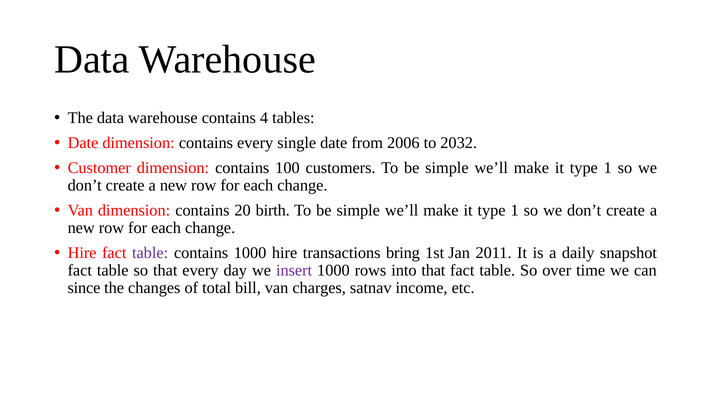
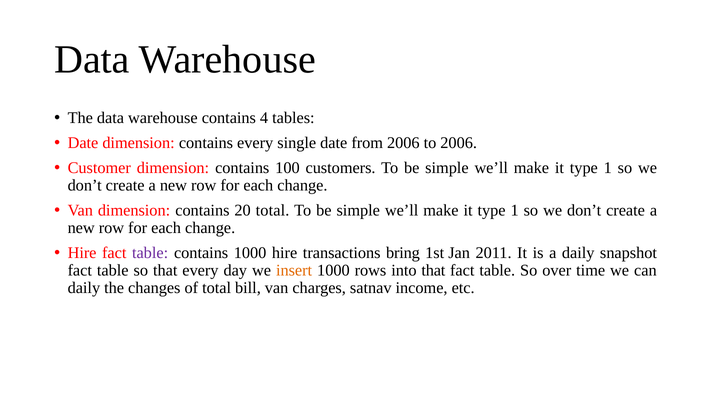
to 2032: 2032 -> 2006 (459, 143)
20 birth: birth -> total (273, 211)
insert colour: purple -> orange (294, 271)
since: since -> daily (84, 288)
